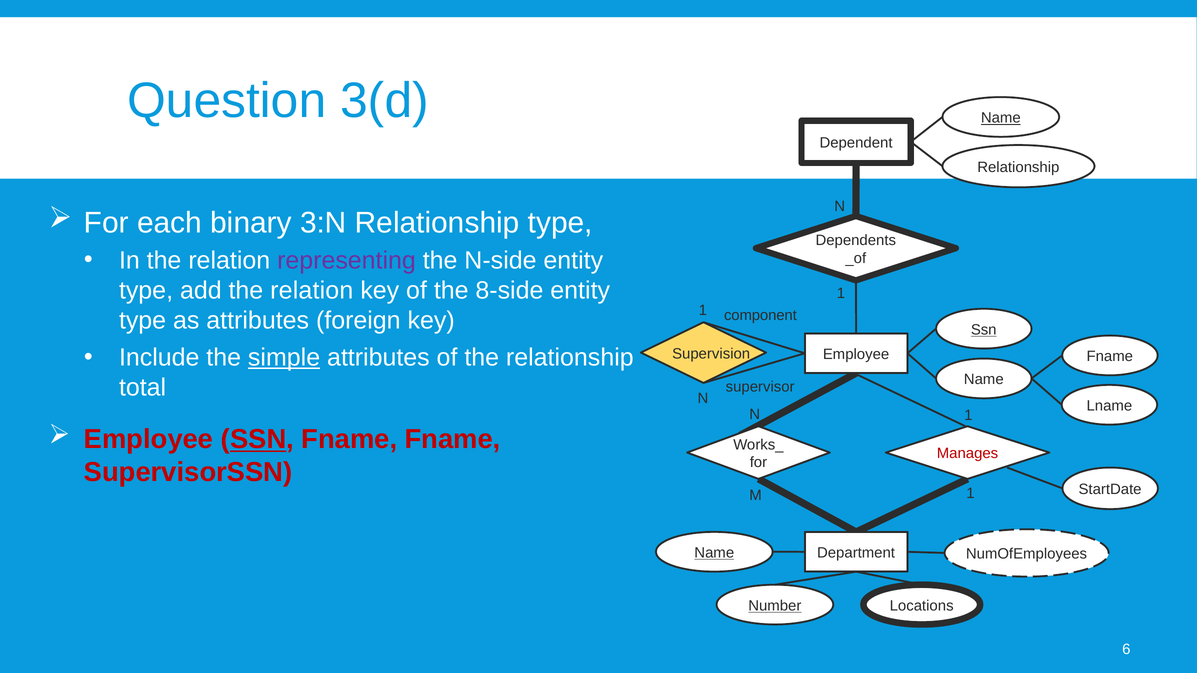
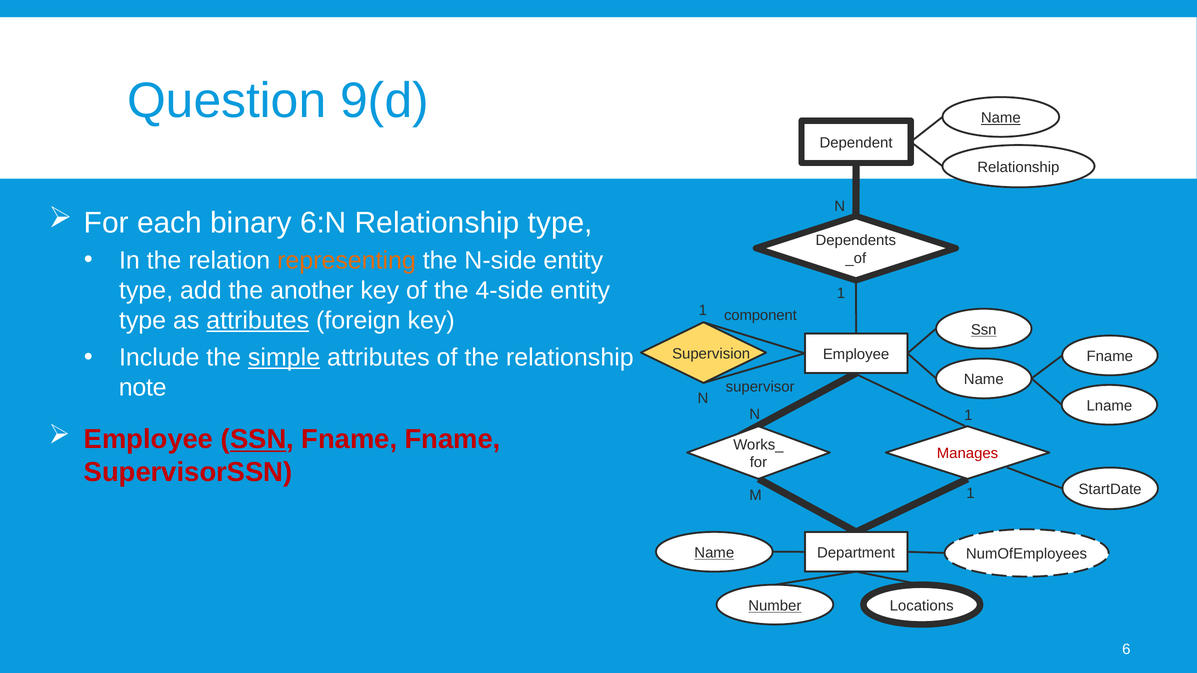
3(d: 3(d -> 9(d (385, 101)
3:N: 3:N -> 6:N (323, 223)
representing colour: purple -> orange (346, 261)
add the relation: relation -> another (312, 290)
8-side: 8-side -> 4-side (509, 290)
attributes underline: none -> present (258, 320)
total: total -> note (143, 388)
